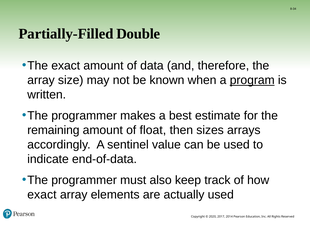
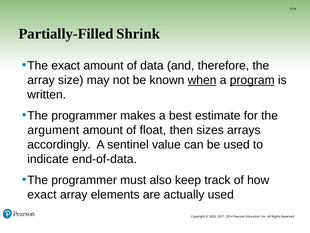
Double: Double -> Shrink (138, 34)
when underline: none -> present (202, 80)
remaining: remaining -> argument (53, 130)
